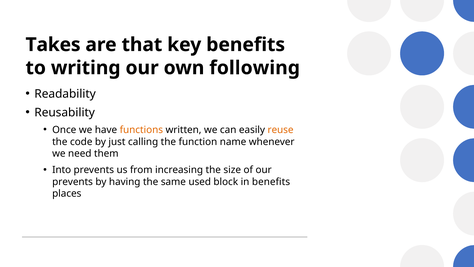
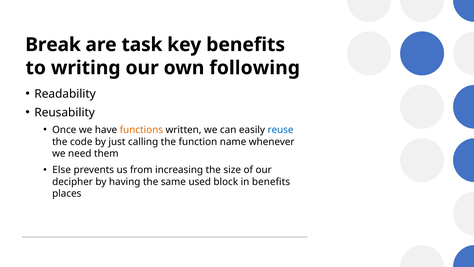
Takes: Takes -> Break (53, 45)
that: that -> task (142, 45)
reuse colour: orange -> blue (281, 130)
Into: Into -> Else (62, 170)
prevents: prevents -> decipher (73, 182)
